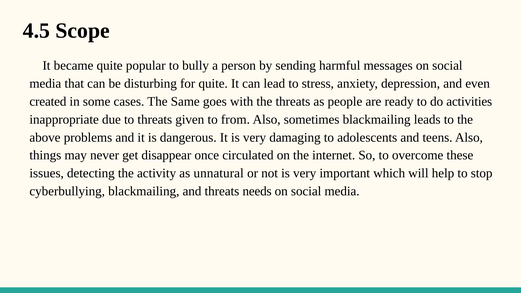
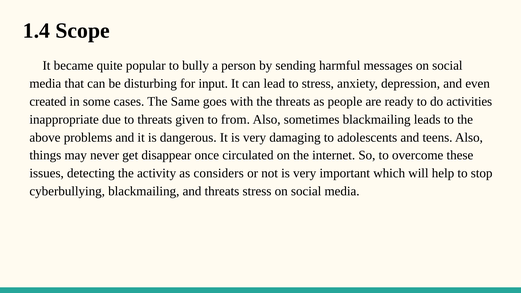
4.5: 4.5 -> 1.4 (37, 31)
for quite: quite -> input (213, 84)
unnatural: unnatural -> considers (219, 173)
threats needs: needs -> stress (257, 191)
